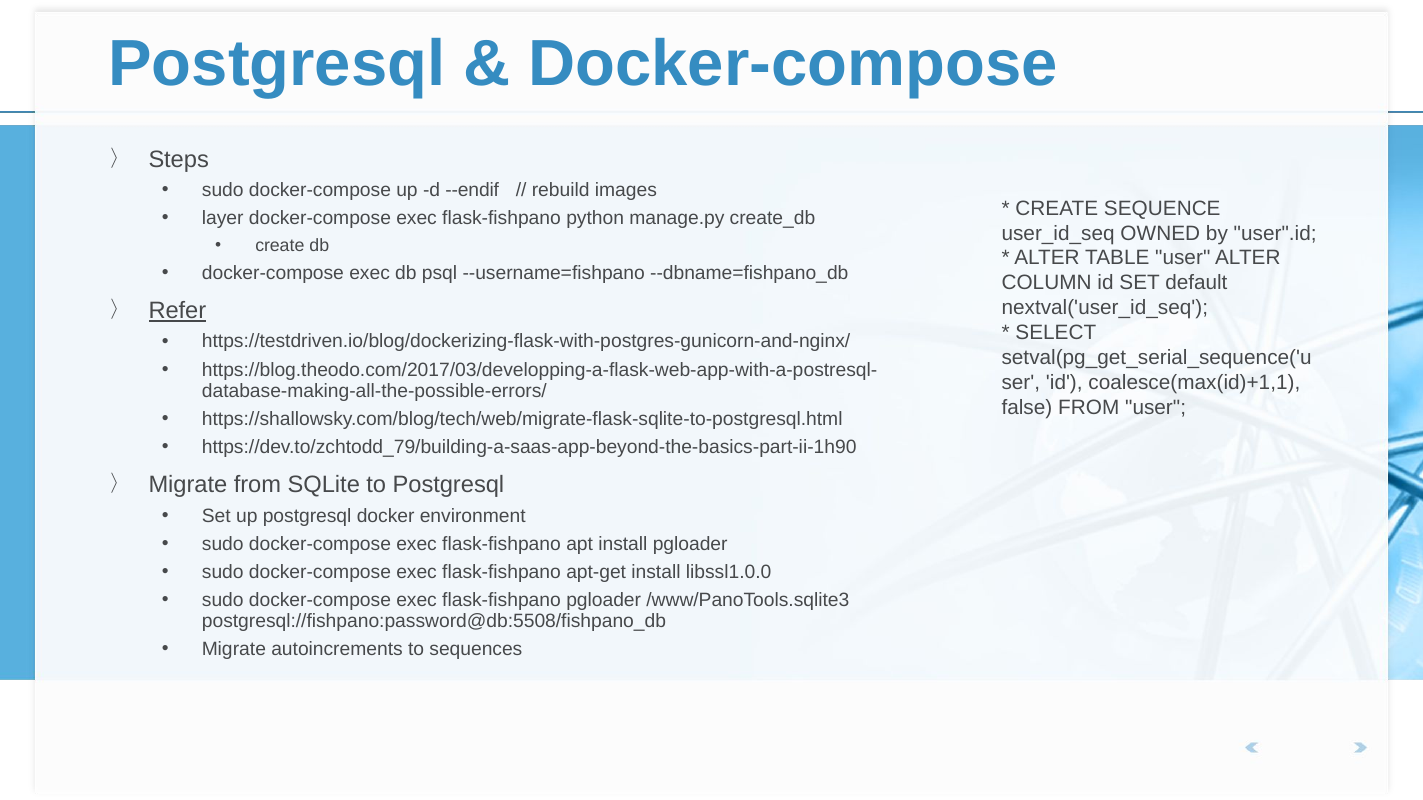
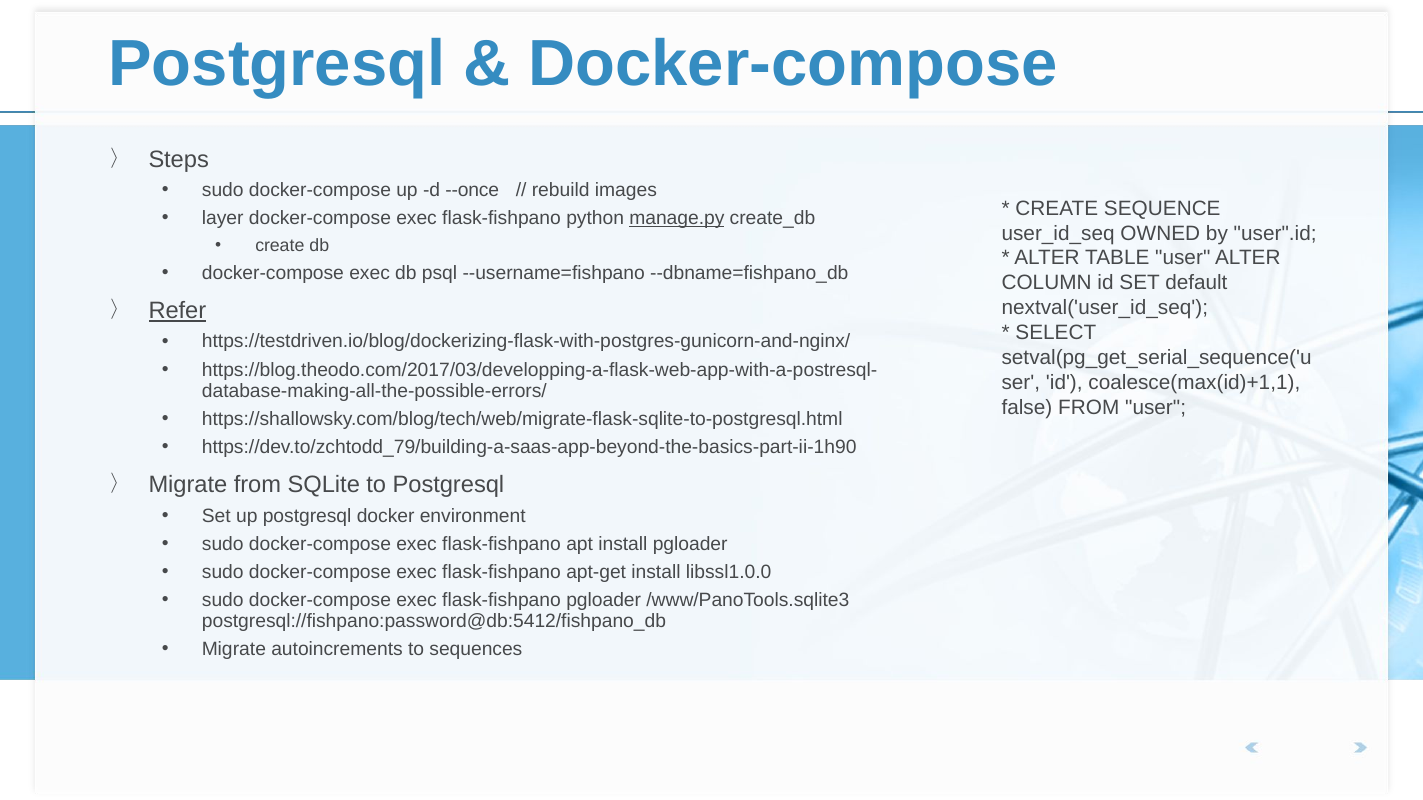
--endif: --endif -> --once (472, 190)
manage.py underline: none -> present (677, 218)
postgresql://fishpano:password@db:5508/fishpano_db: postgresql://fishpano:password@db:5508/fishpano_db -> postgresql://fishpano:password@db:5412/fishpano_db (434, 622)
